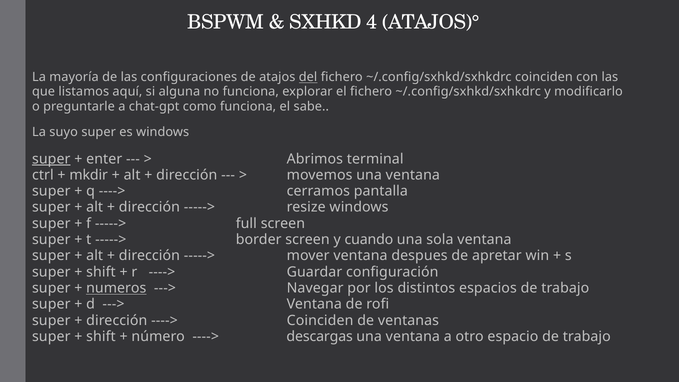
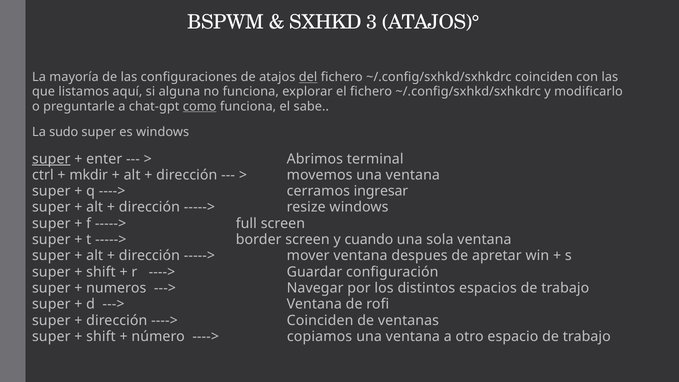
4: 4 -> 3 (372, 22)
como underline: none -> present (200, 106)
suyo: suyo -> sudo (64, 132)
pantalla: pantalla -> ingresar (381, 191)
numeros underline: present -> none (116, 288)
descargas: descargas -> copiamos (320, 337)
